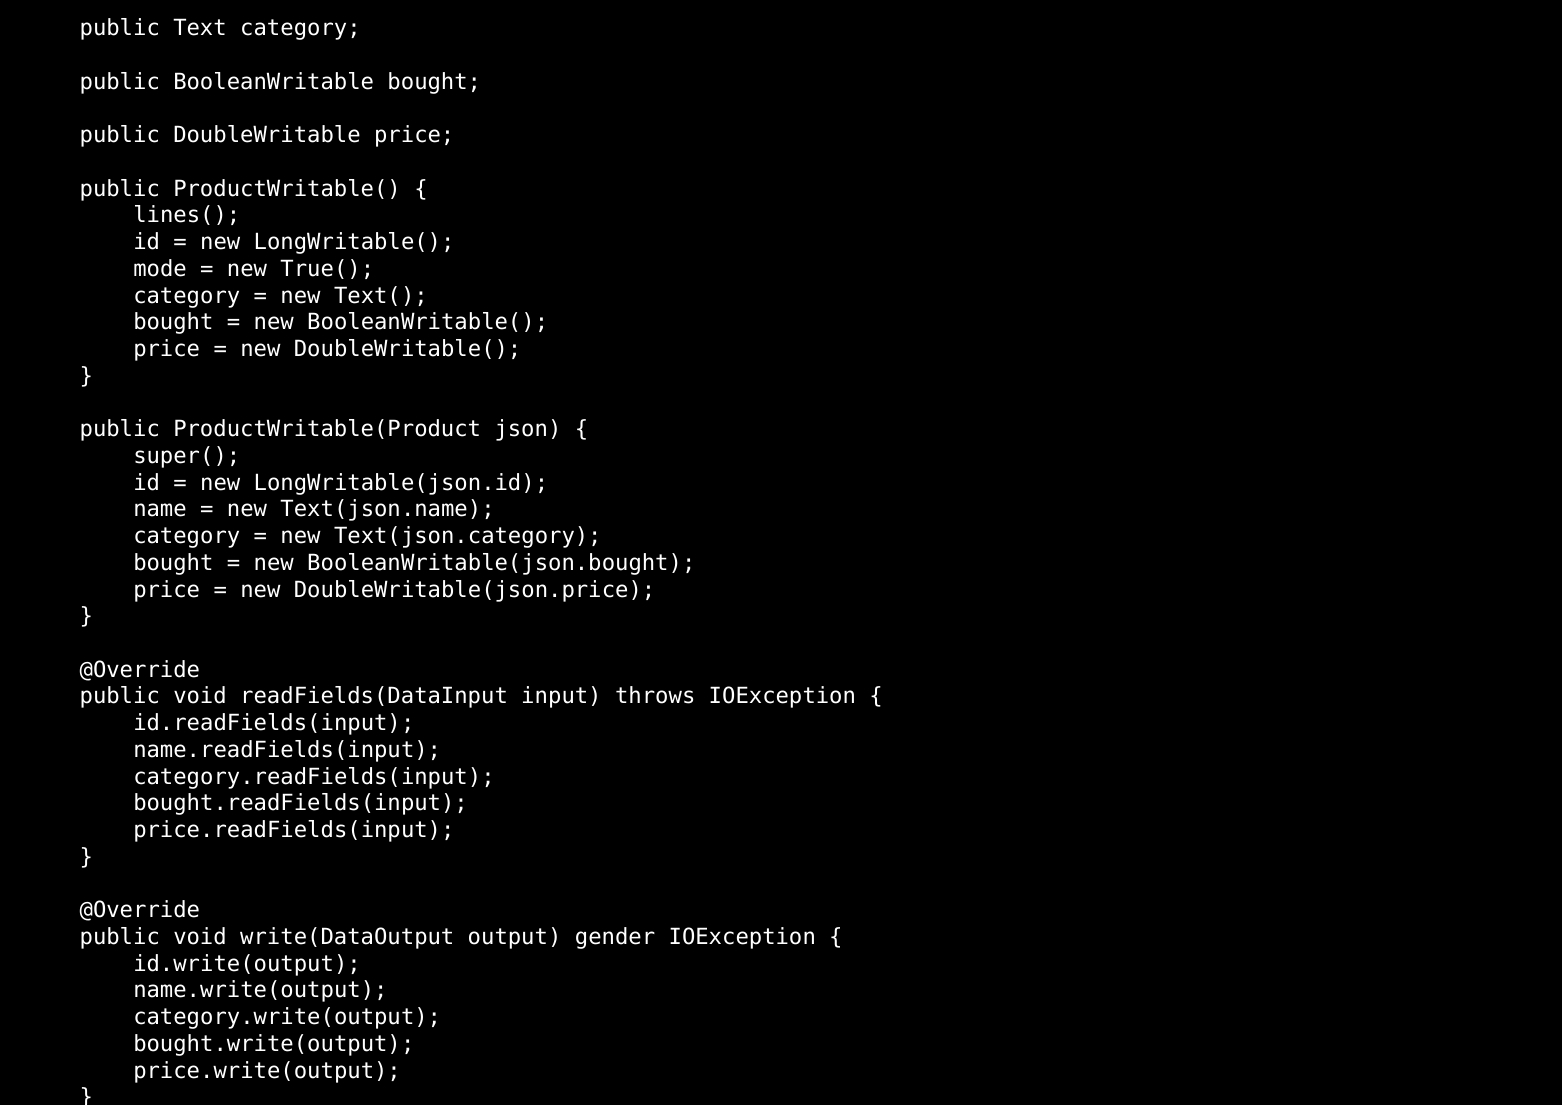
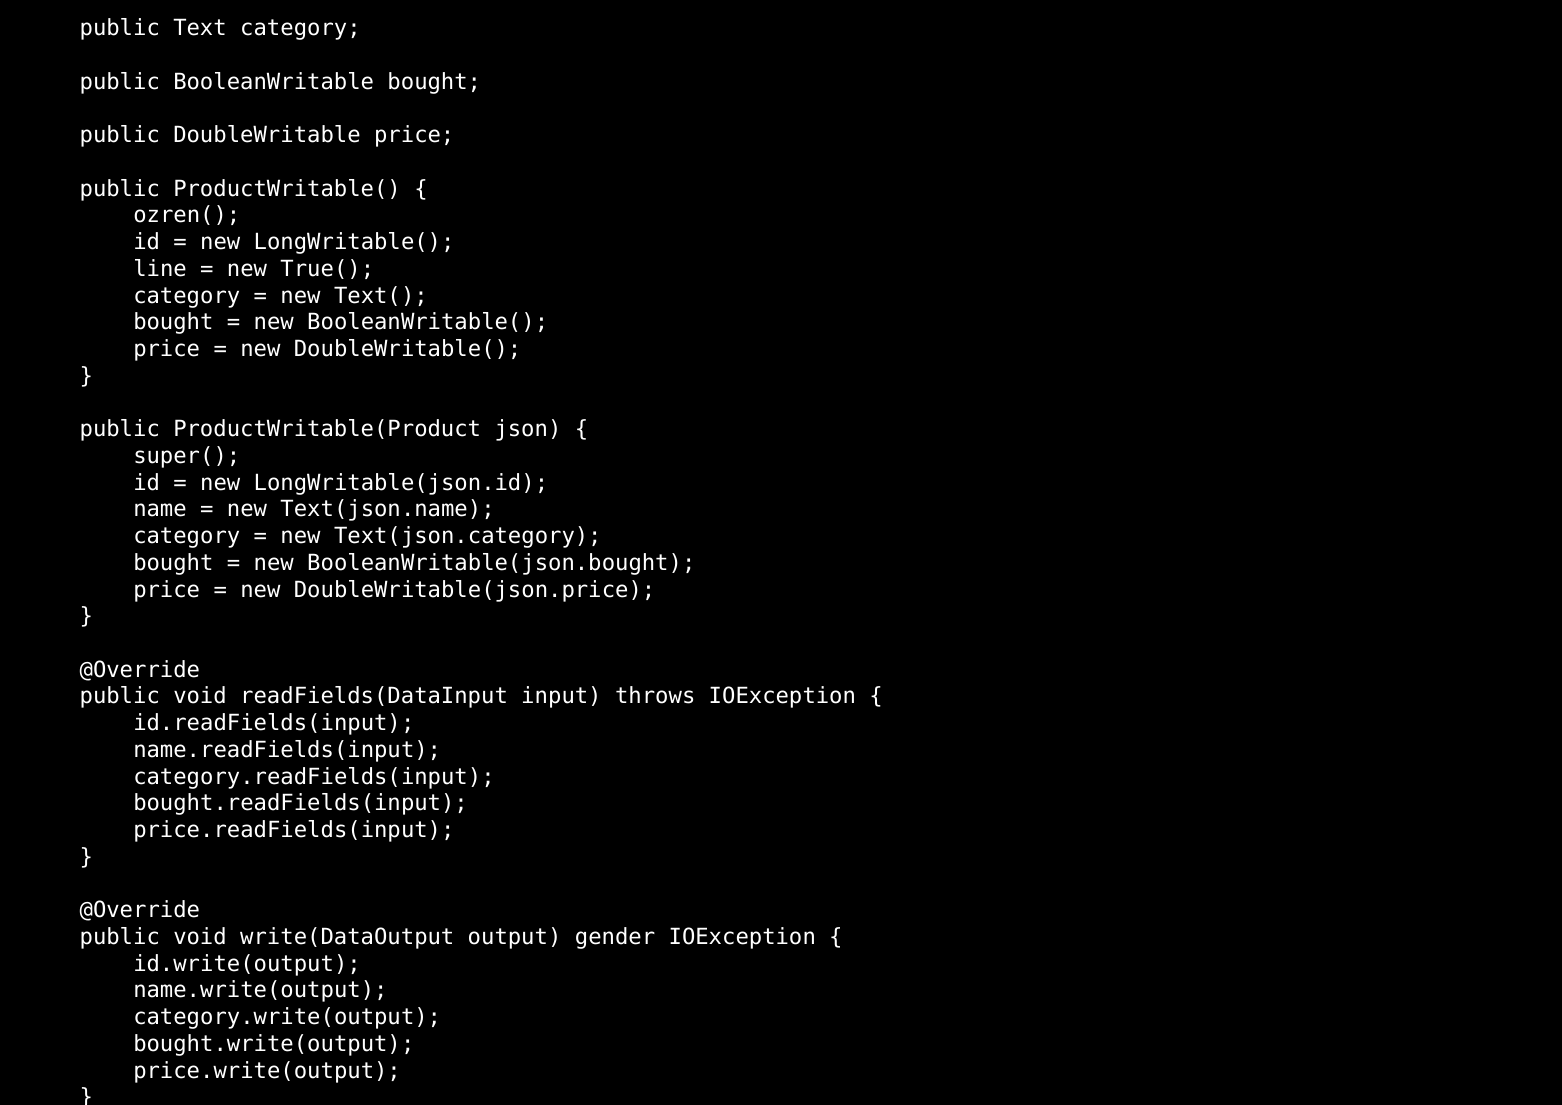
lines(: lines( -> ozren( (187, 215)
mode: mode -> line (160, 269)
